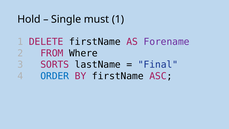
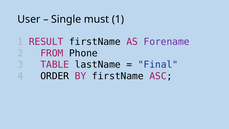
Hold: Hold -> User (29, 19)
DELETE: DELETE -> RESULT (46, 42)
Where: Where -> Phone (83, 53)
SORTS: SORTS -> TABLE (55, 65)
ORDER colour: blue -> black (55, 76)
